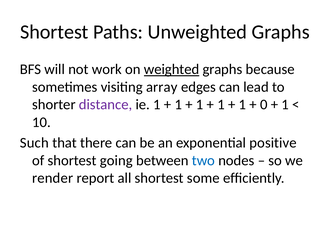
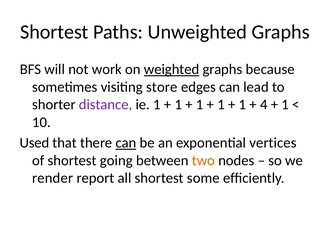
array: array -> store (162, 87)
0: 0 -> 4 (264, 104)
Such: Such -> Used (34, 143)
can underline: none -> present (126, 143)
positive: positive -> vertices (273, 143)
two colour: blue -> orange (203, 160)
